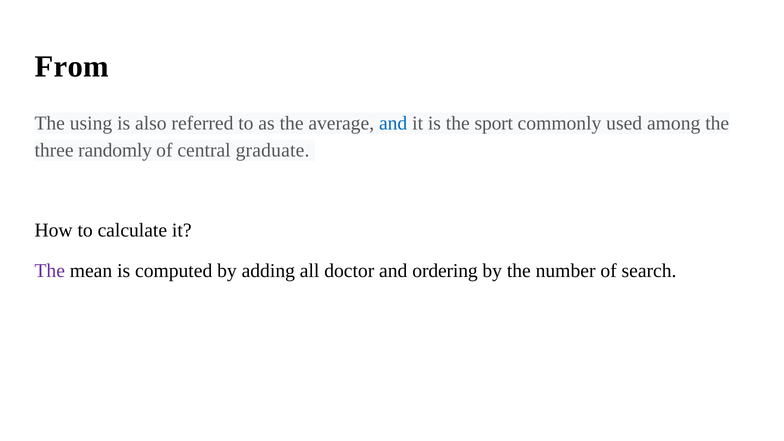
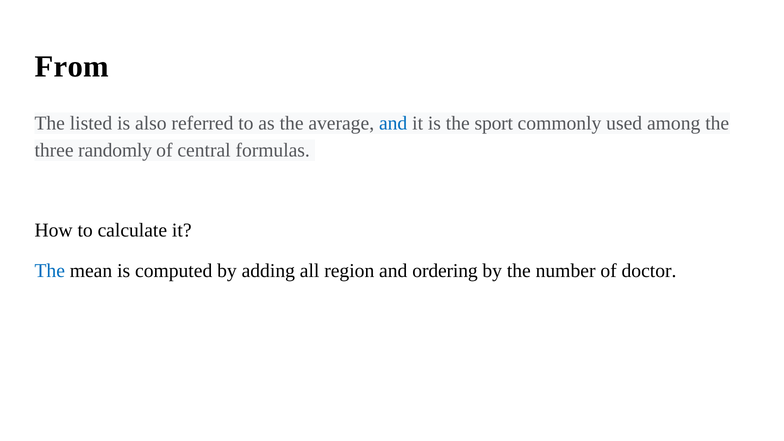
using: using -> listed (91, 123)
graduate: graduate -> formulas (273, 150)
The colour: purple -> blue (50, 271)
doctor: doctor -> region (349, 271)
search: search -> doctor (649, 271)
